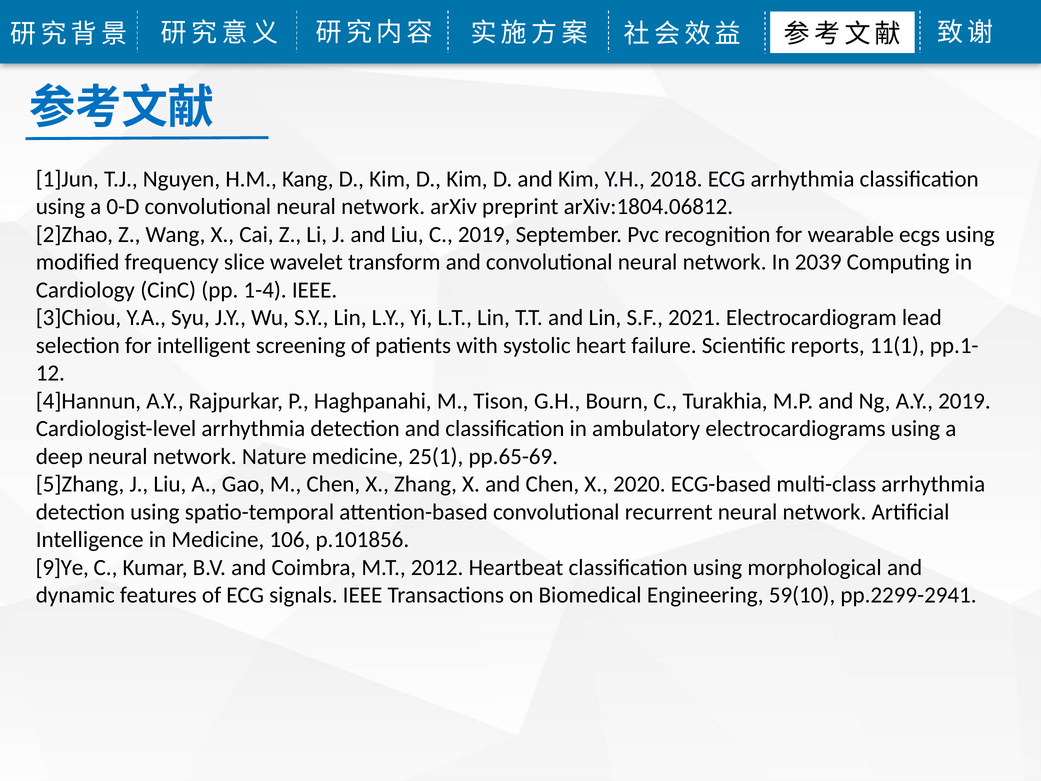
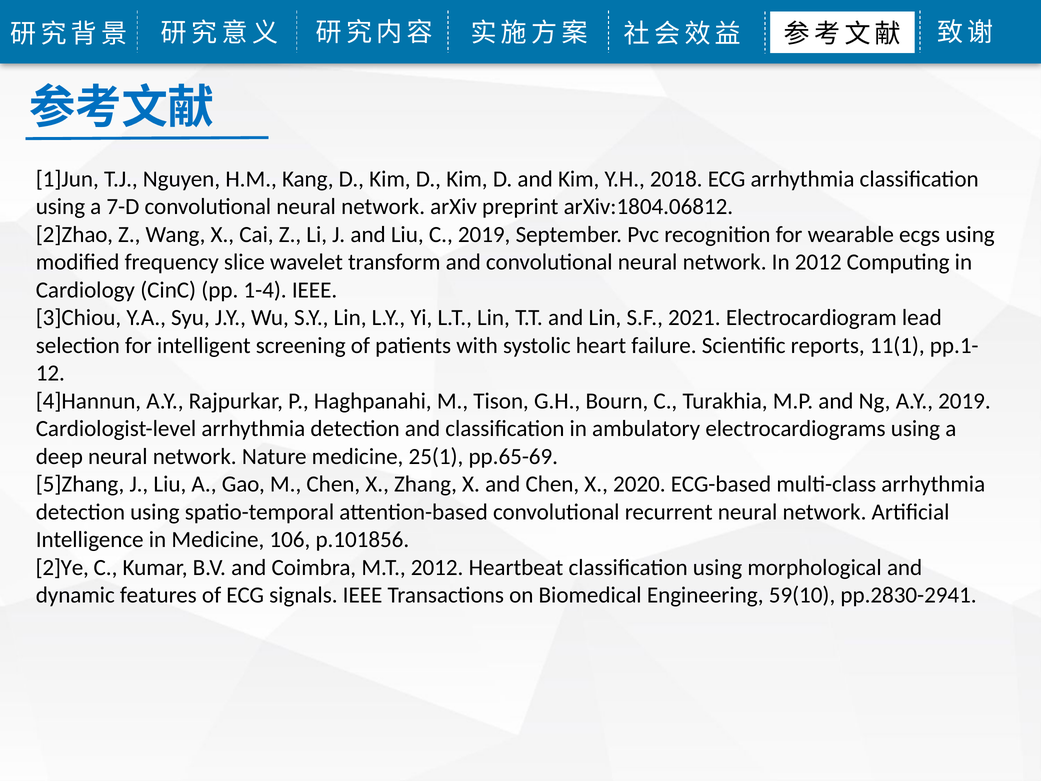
0-D: 0-D -> 7-D (123, 207)
In 2039: 2039 -> 2012 (818, 262)
9]Ye: 9]Ye -> 2]Ye (62, 567)
pp.2299-2941: pp.2299-2941 -> pp.2830-2941 (909, 595)
